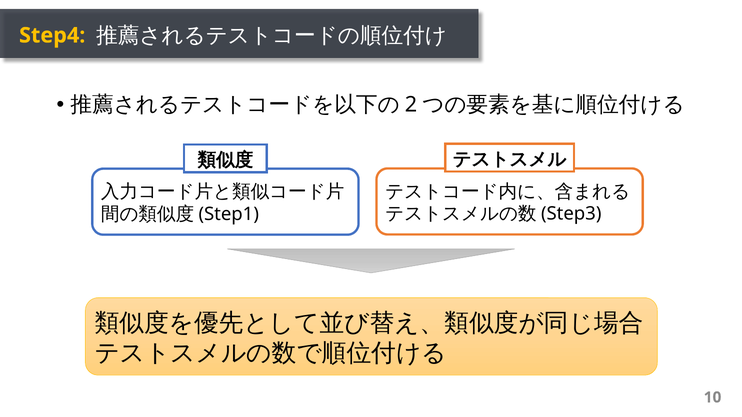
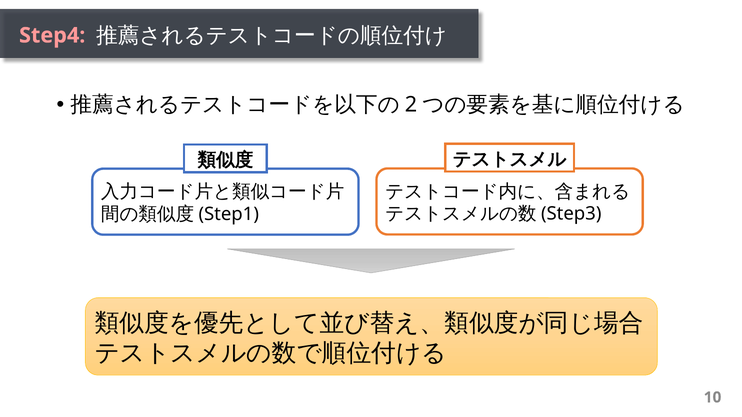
Step4 colour: yellow -> pink (52, 35)
